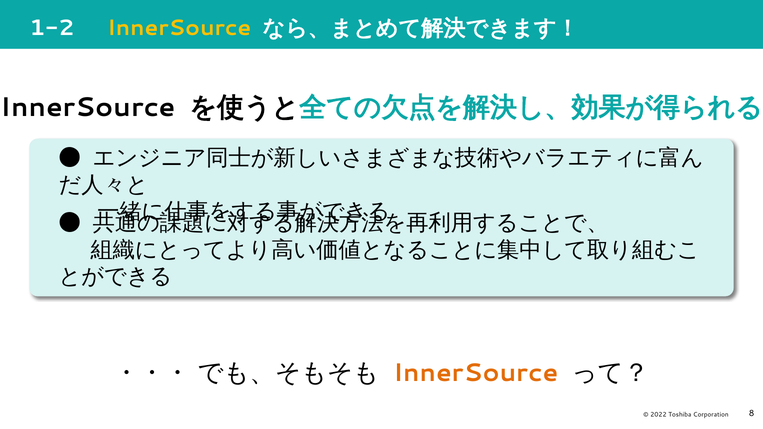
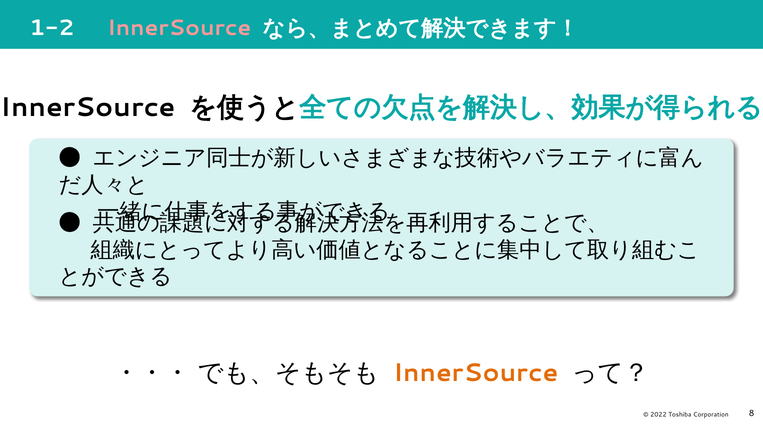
InnerSource colour: yellow -> pink (179, 28)
